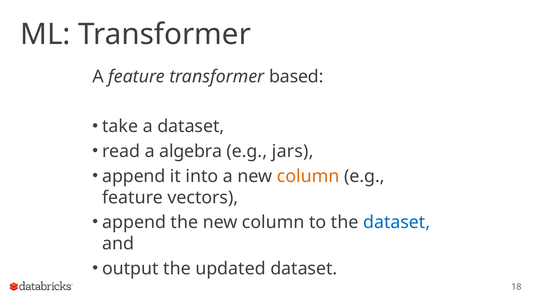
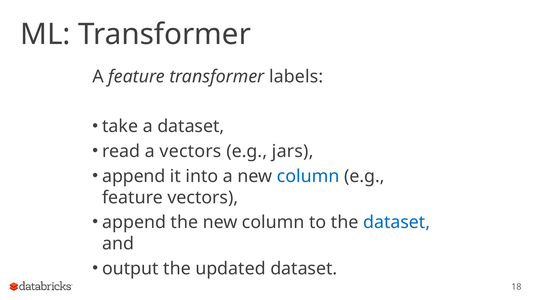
based: based -> labels (296, 77)
a algebra: algebra -> vectors (191, 151)
column colour: orange -> blue (308, 176)
